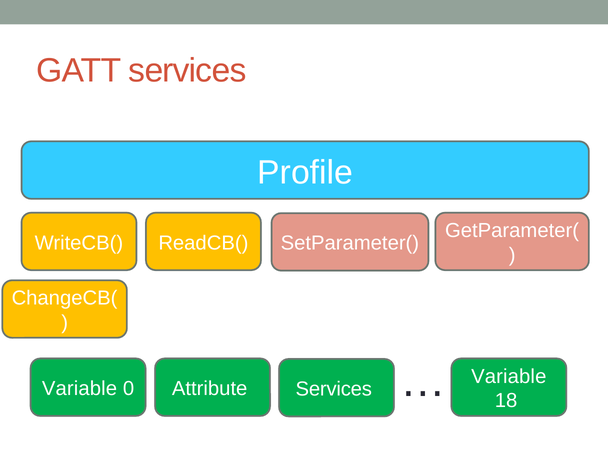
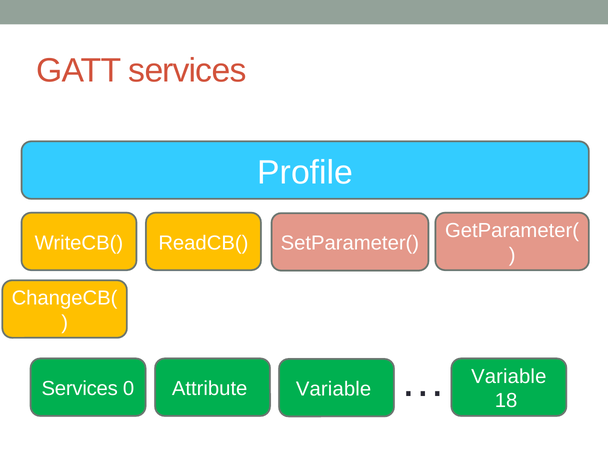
Variable: Variable -> Services (80, 389)
Attribute Services: Services -> Variable (334, 389)
